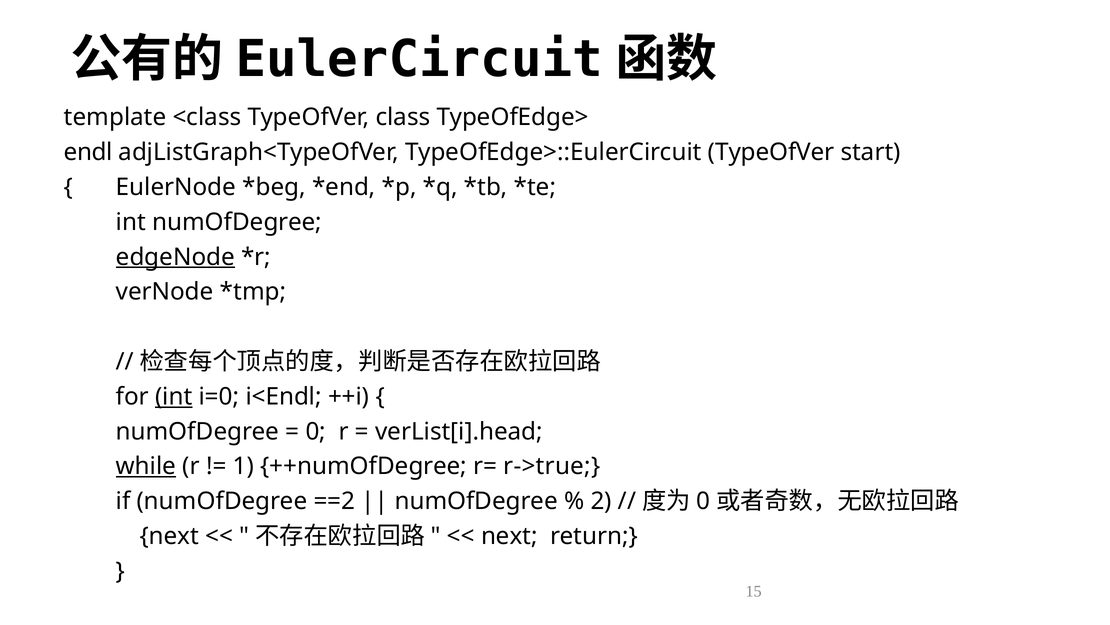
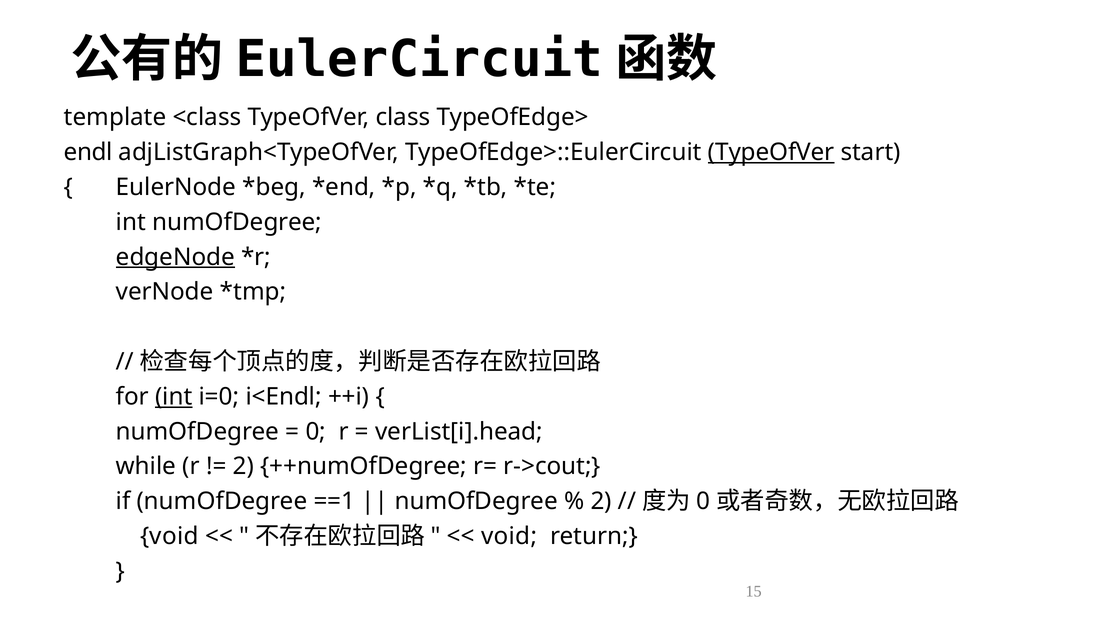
TypeOfVer underline: none -> present (771, 152)
while underline: present -> none (146, 466)
1: 1 -> 2 (243, 466)
r->true: r->true -> r->cout (552, 466)
==2: ==2 -> ==1 (334, 501)
next: next -> void (169, 536)
next: next -> void (509, 536)
